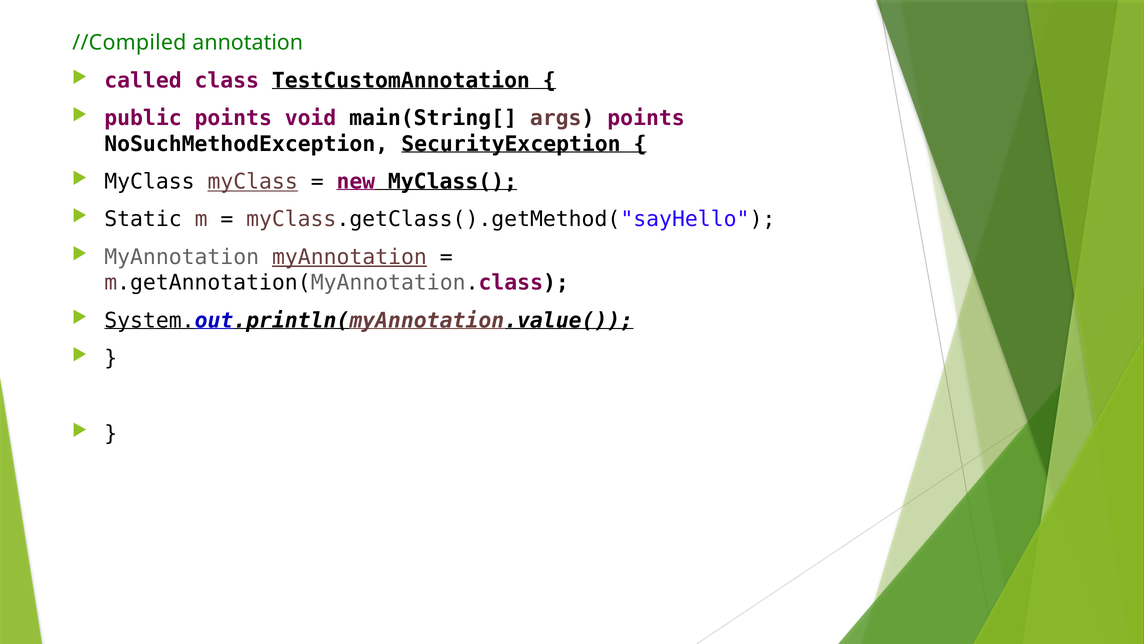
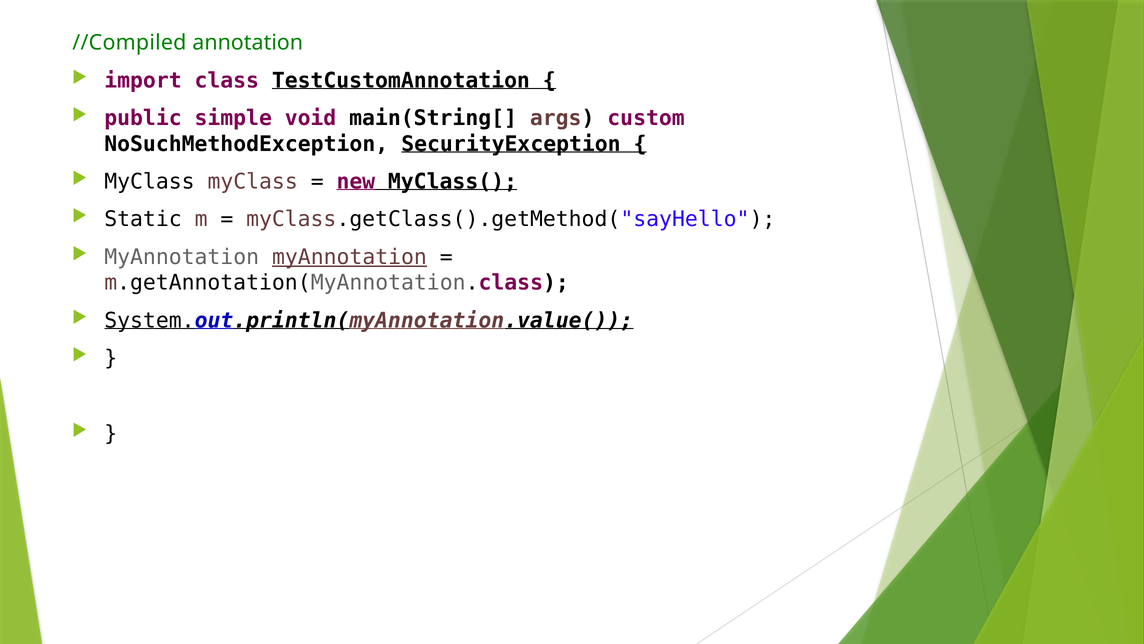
called: called -> import (143, 80)
public points: points -> simple (233, 118)
args points: points -> custom (646, 118)
myClass underline: present -> none (253, 182)
